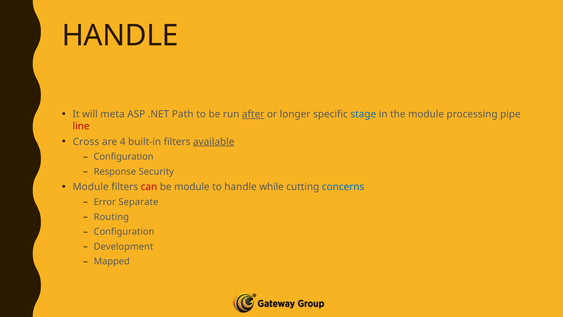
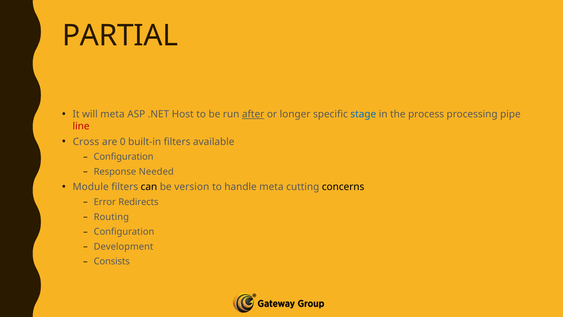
HANDLE: HANDLE -> PARTIAL (120, 36)
Path: Path -> Host (183, 114)
the module: module -> process (426, 114)
4: 4 -> 0 (123, 142)
available underline: present -> none (214, 142)
Security: Security -> Needed (156, 172)
can colour: red -> black (149, 187)
be module: module -> version (192, 187)
handle while: while -> meta (271, 187)
concerns colour: blue -> black (343, 187)
Separate: Separate -> Redirects (138, 202)
Mapped: Mapped -> Consists (112, 261)
